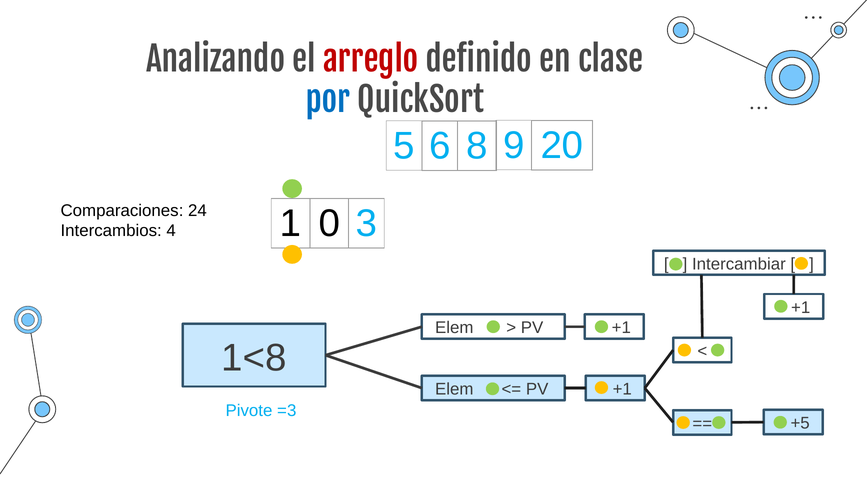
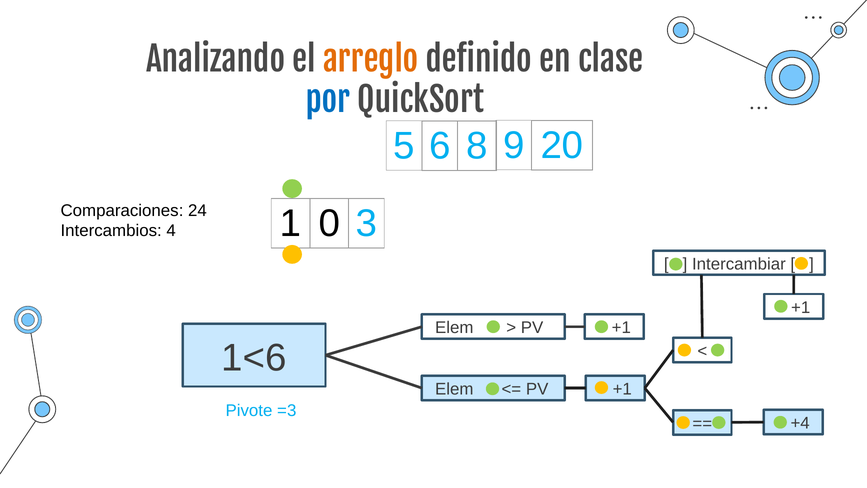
arreglo colour: red -> orange (371, 60)
1<8: 1<8 -> 1<6 (254, 358)
+5: +5 -> +4 (800, 423)
